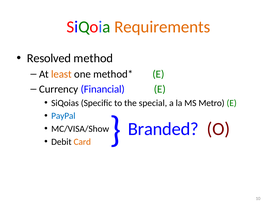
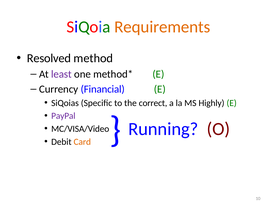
least colour: orange -> purple (61, 74)
special: special -> correct (153, 103)
Metro: Metro -> Highly (211, 103)
PayPal colour: blue -> purple (63, 116)
MC/VISA/Show: MC/VISA/Show -> MC/VISA/Video (80, 129)
Branded: Branded -> Running (163, 129)
